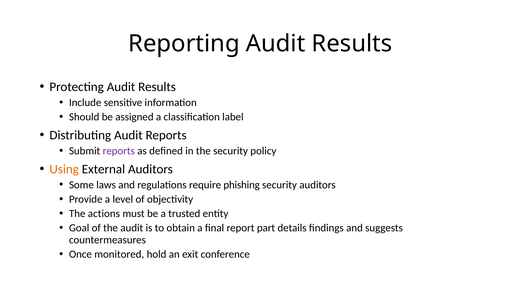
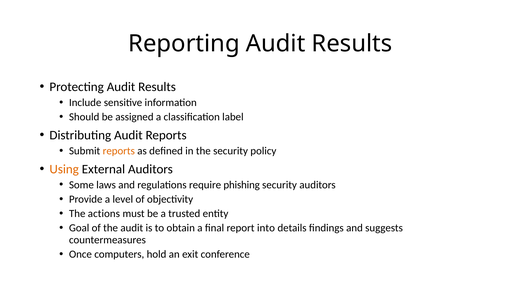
reports colour: purple -> orange (119, 151)
part: part -> into (266, 228)
monitored: monitored -> computers (119, 254)
